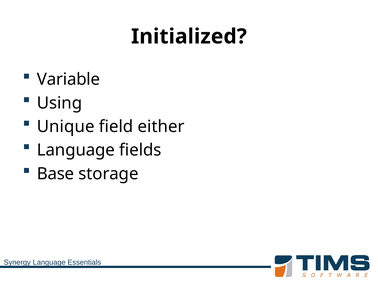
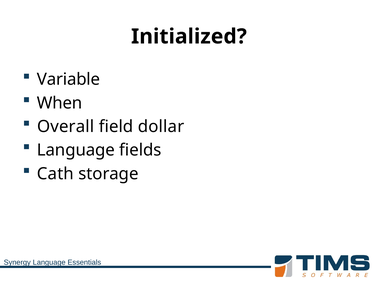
Using: Using -> When (60, 103)
Unique: Unique -> Overall (66, 126)
either: either -> dollar (161, 126)
Base: Base -> Cath (55, 173)
